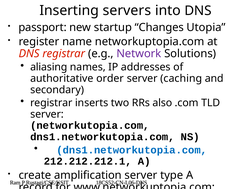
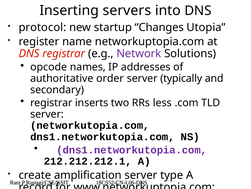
passport: passport -> protocol (42, 27)
aliasing: aliasing -> opcode (49, 67)
caching: caching -> typically (181, 78)
also: also -> less (162, 102)
dns1.networkutopia.com colour: blue -> purple (132, 149)
